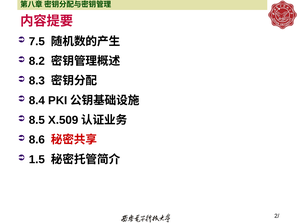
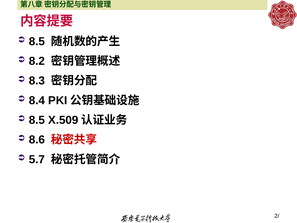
7.5: 7.5 -> 8.5 (37, 41)
1.5: 1.5 -> 5.7 (37, 159)
